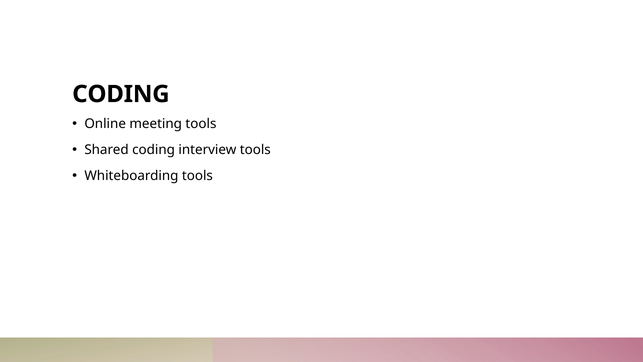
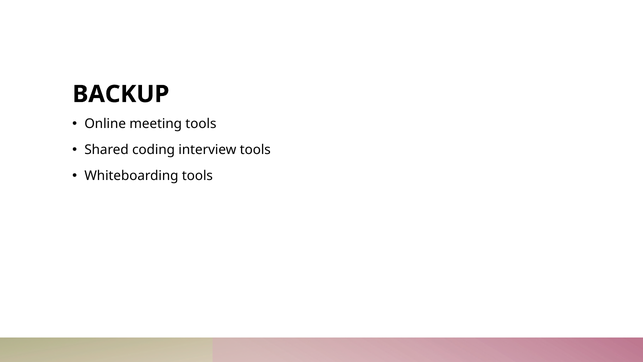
CODING: CODING -> BACKUP (121, 94)
